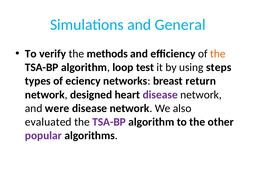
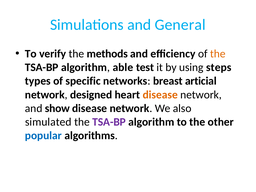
loop: loop -> able (123, 67)
eciency: eciency -> specific (83, 81)
return: return -> articial (201, 81)
disease colour: purple -> orange (160, 95)
were: were -> show (57, 108)
evaluated: evaluated -> simulated (48, 122)
popular colour: purple -> blue (43, 136)
